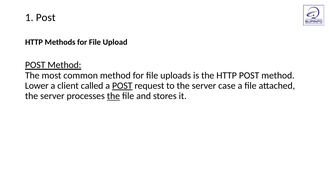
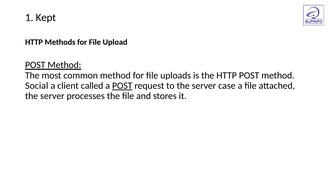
1 Post: Post -> Kept (46, 17)
Lower: Lower -> Social (37, 86)
the underline: present -> none (113, 96)
